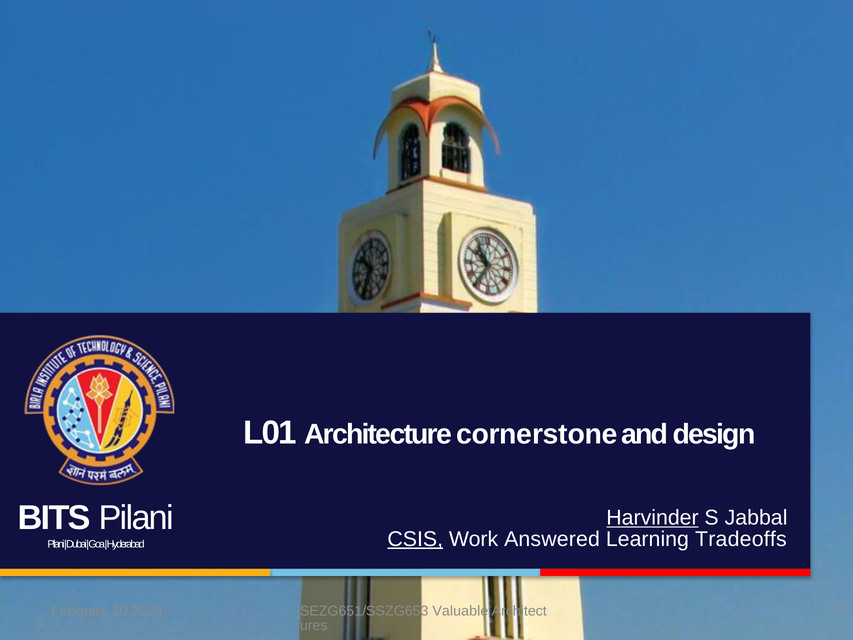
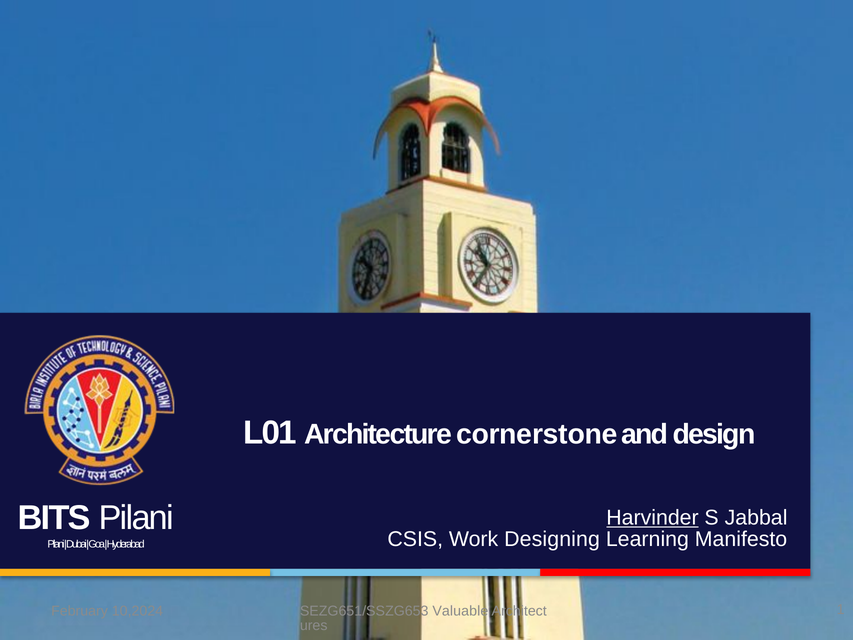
CSIS underline: present -> none (415, 539)
Answered: Answered -> Designing (552, 539)
Tradeoffs: Tradeoffs -> Manifesto (741, 539)
